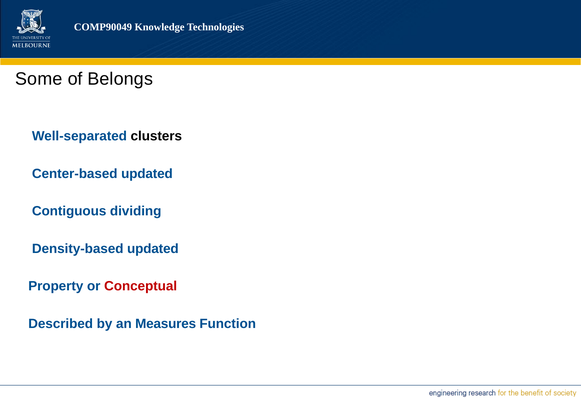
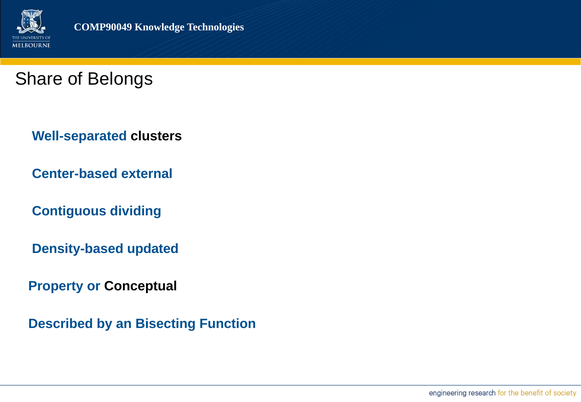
Some: Some -> Share (39, 79)
Center-based updated: updated -> external (147, 174)
Conceptual colour: red -> black (141, 286)
Measures: Measures -> Bisecting (166, 324)
